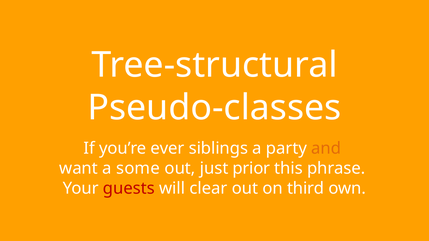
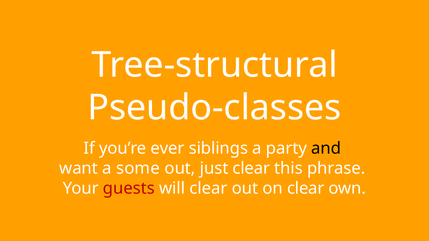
and colour: orange -> black (326, 148)
just prior: prior -> clear (251, 168)
on third: third -> clear (306, 189)
